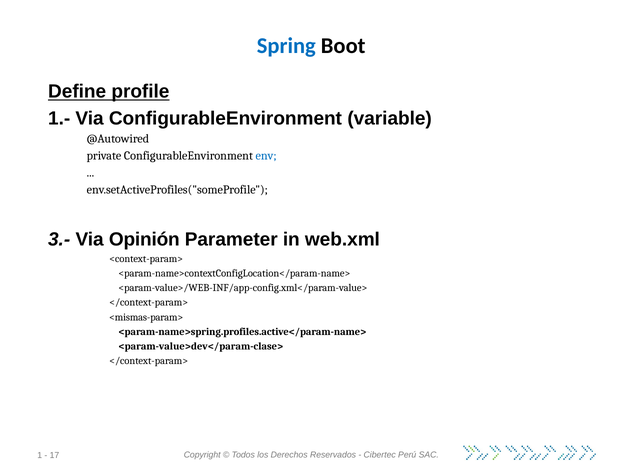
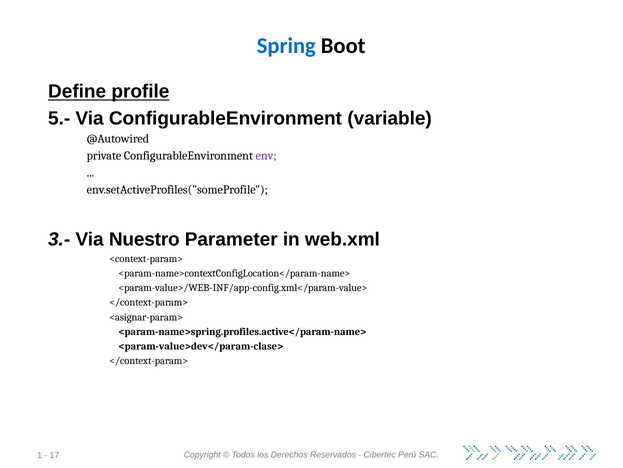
1.-: 1.- -> 5.- (59, 118)
env colour: blue -> purple (266, 156)
Opinión: Opinión -> Nuestro (144, 239)
<mismas-param>: <mismas-param> -> <asignar-param> (146, 317)
